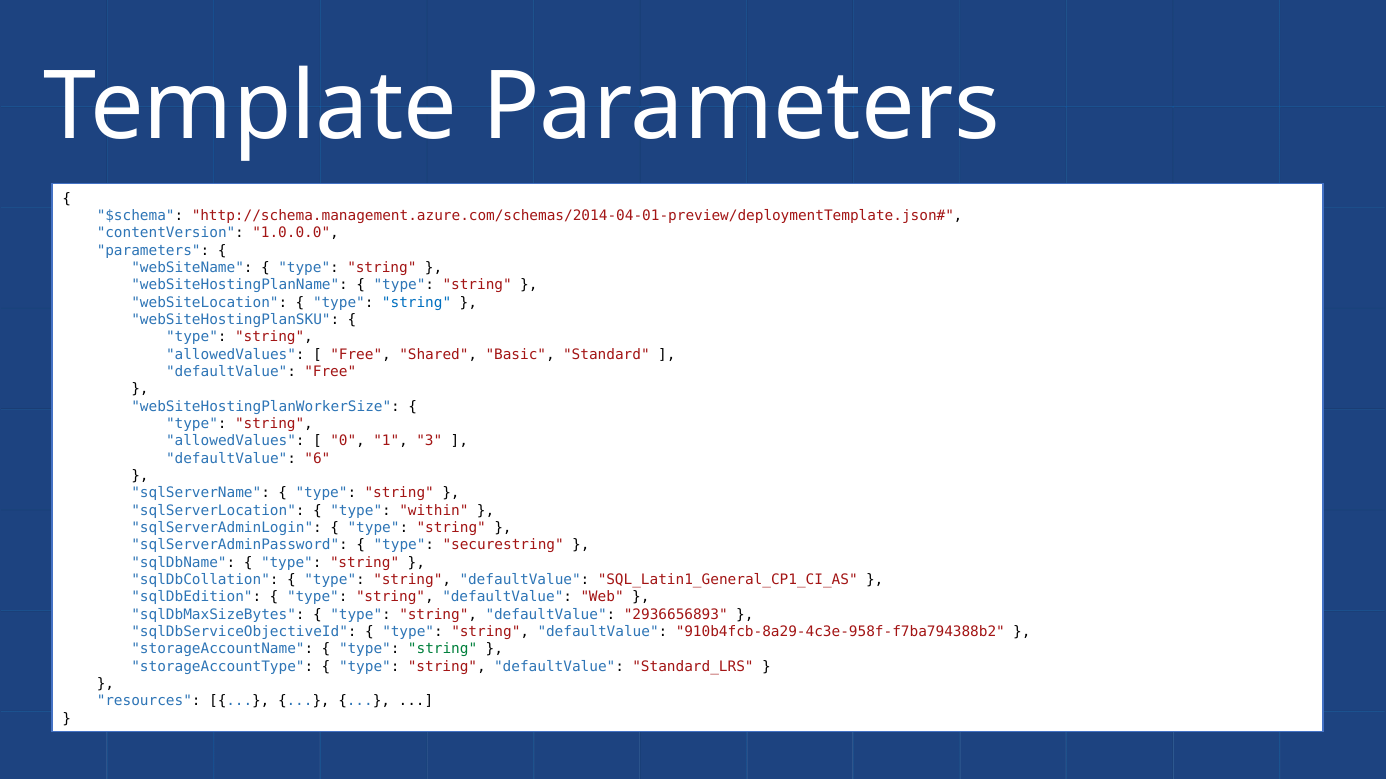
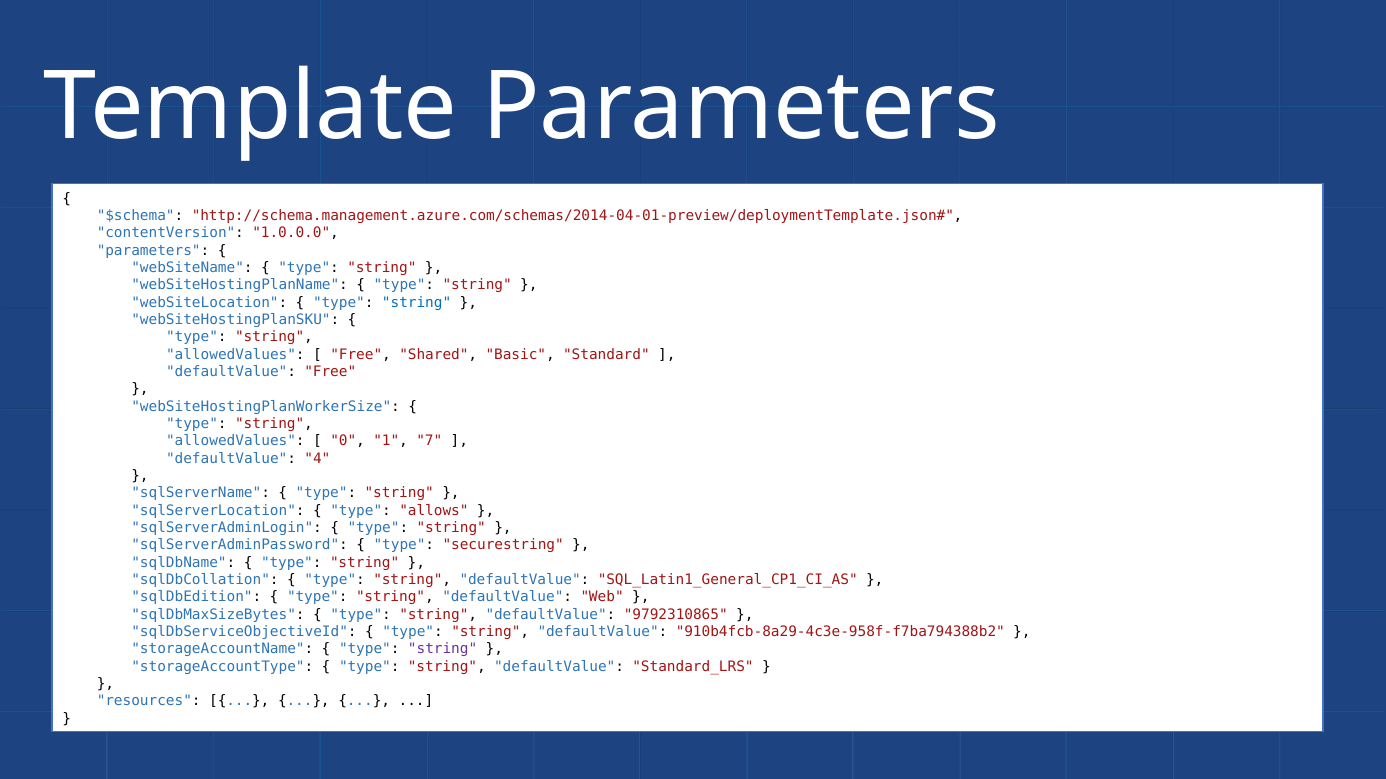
3: 3 -> 7 (429, 441)
6: 6 -> 4 (317, 459)
within: within -> allows (434, 511)
2936656893: 2936656893 -> 9792310865 (676, 615)
string colour: green -> purple (443, 650)
